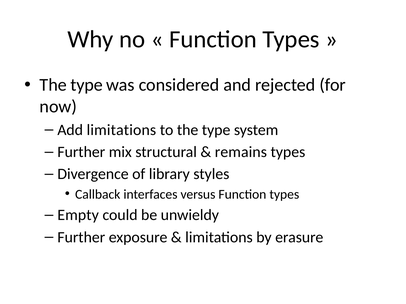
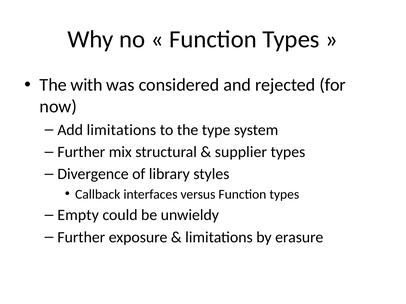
type: type -> with (87, 85)
remains: remains -> supplier (241, 152)
